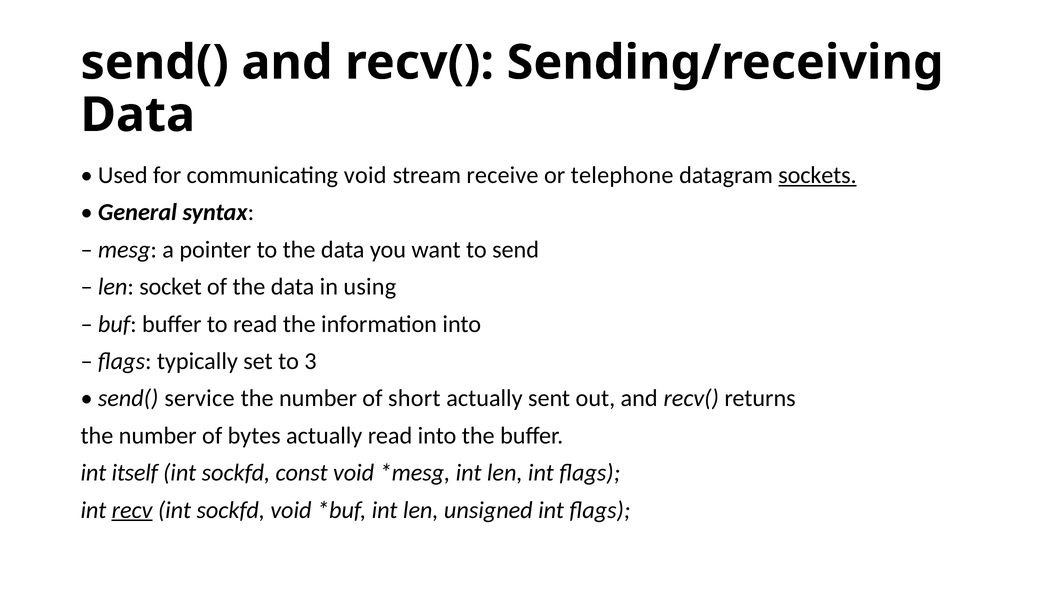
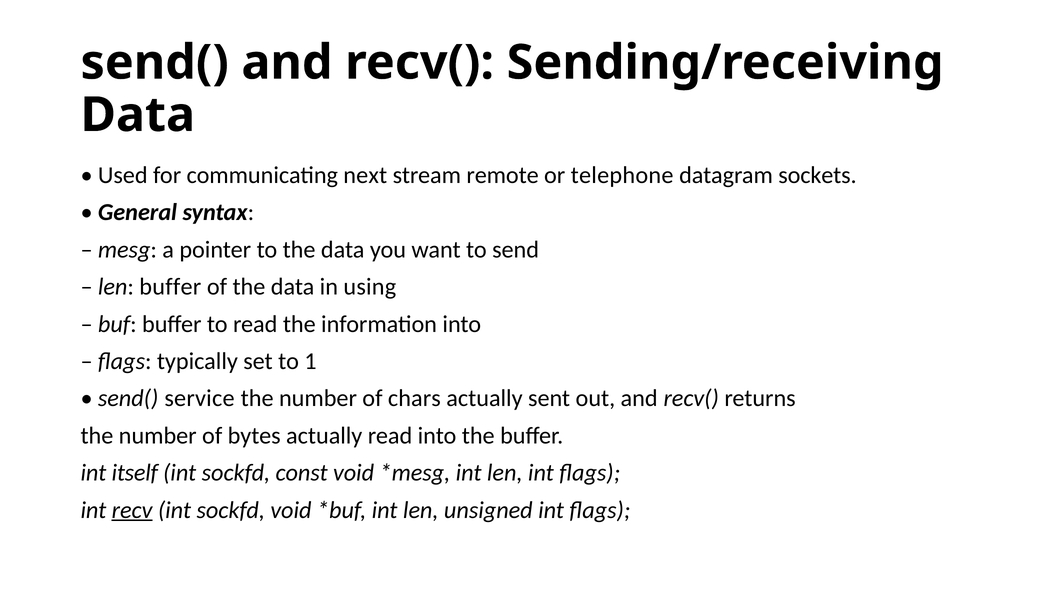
communicating void: void -> next (365, 175)
receive: receive -> remote (503, 175)
sockets underline: present -> none (817, 175)
len socket: socket -> buffer (170, 287)
3: 3 -> 1 (310, 361)
short: short -> chars (414, 398)
